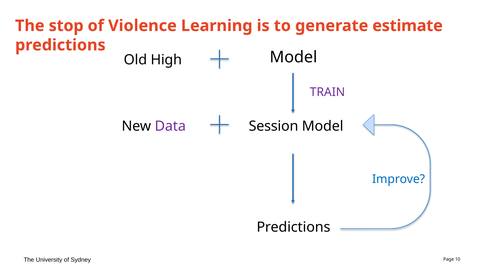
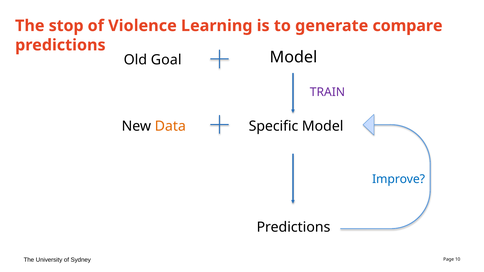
estimate: estimate -> compare (408, 26)
High: High -> Goal (166, 60)
Data colour: purple -> orange (170, 126)
Session: Session -> Specific (273, 126)
